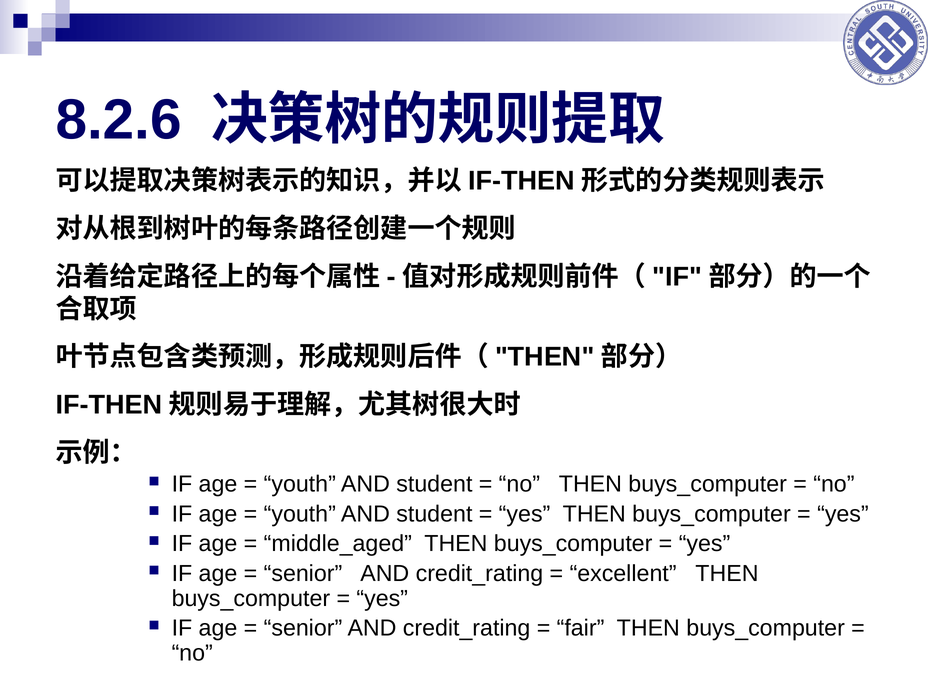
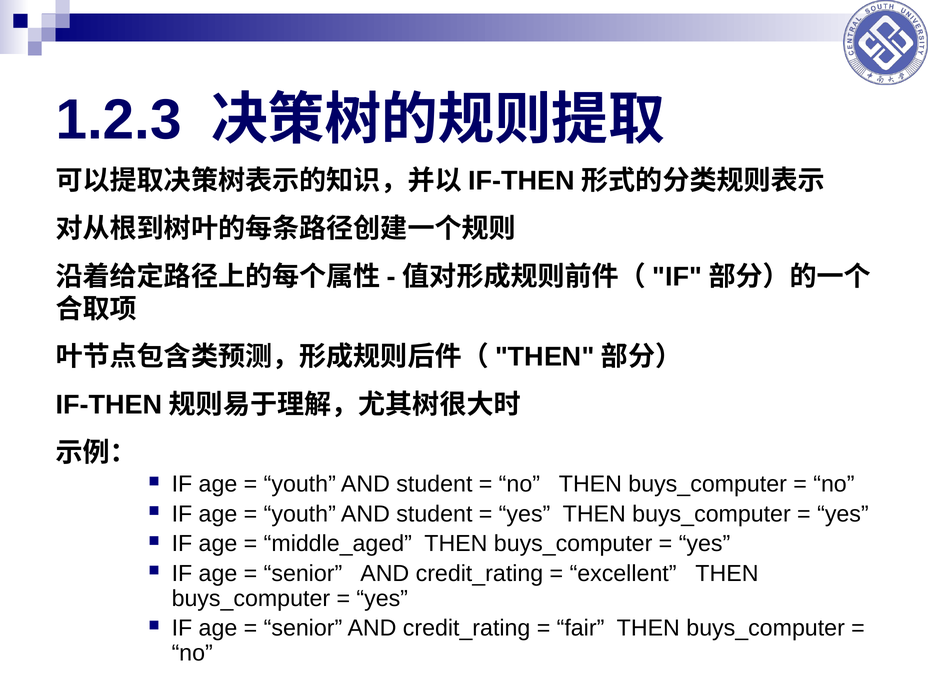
8.2.6: 8.2.6 -> 1.2.3 (119, 120)
